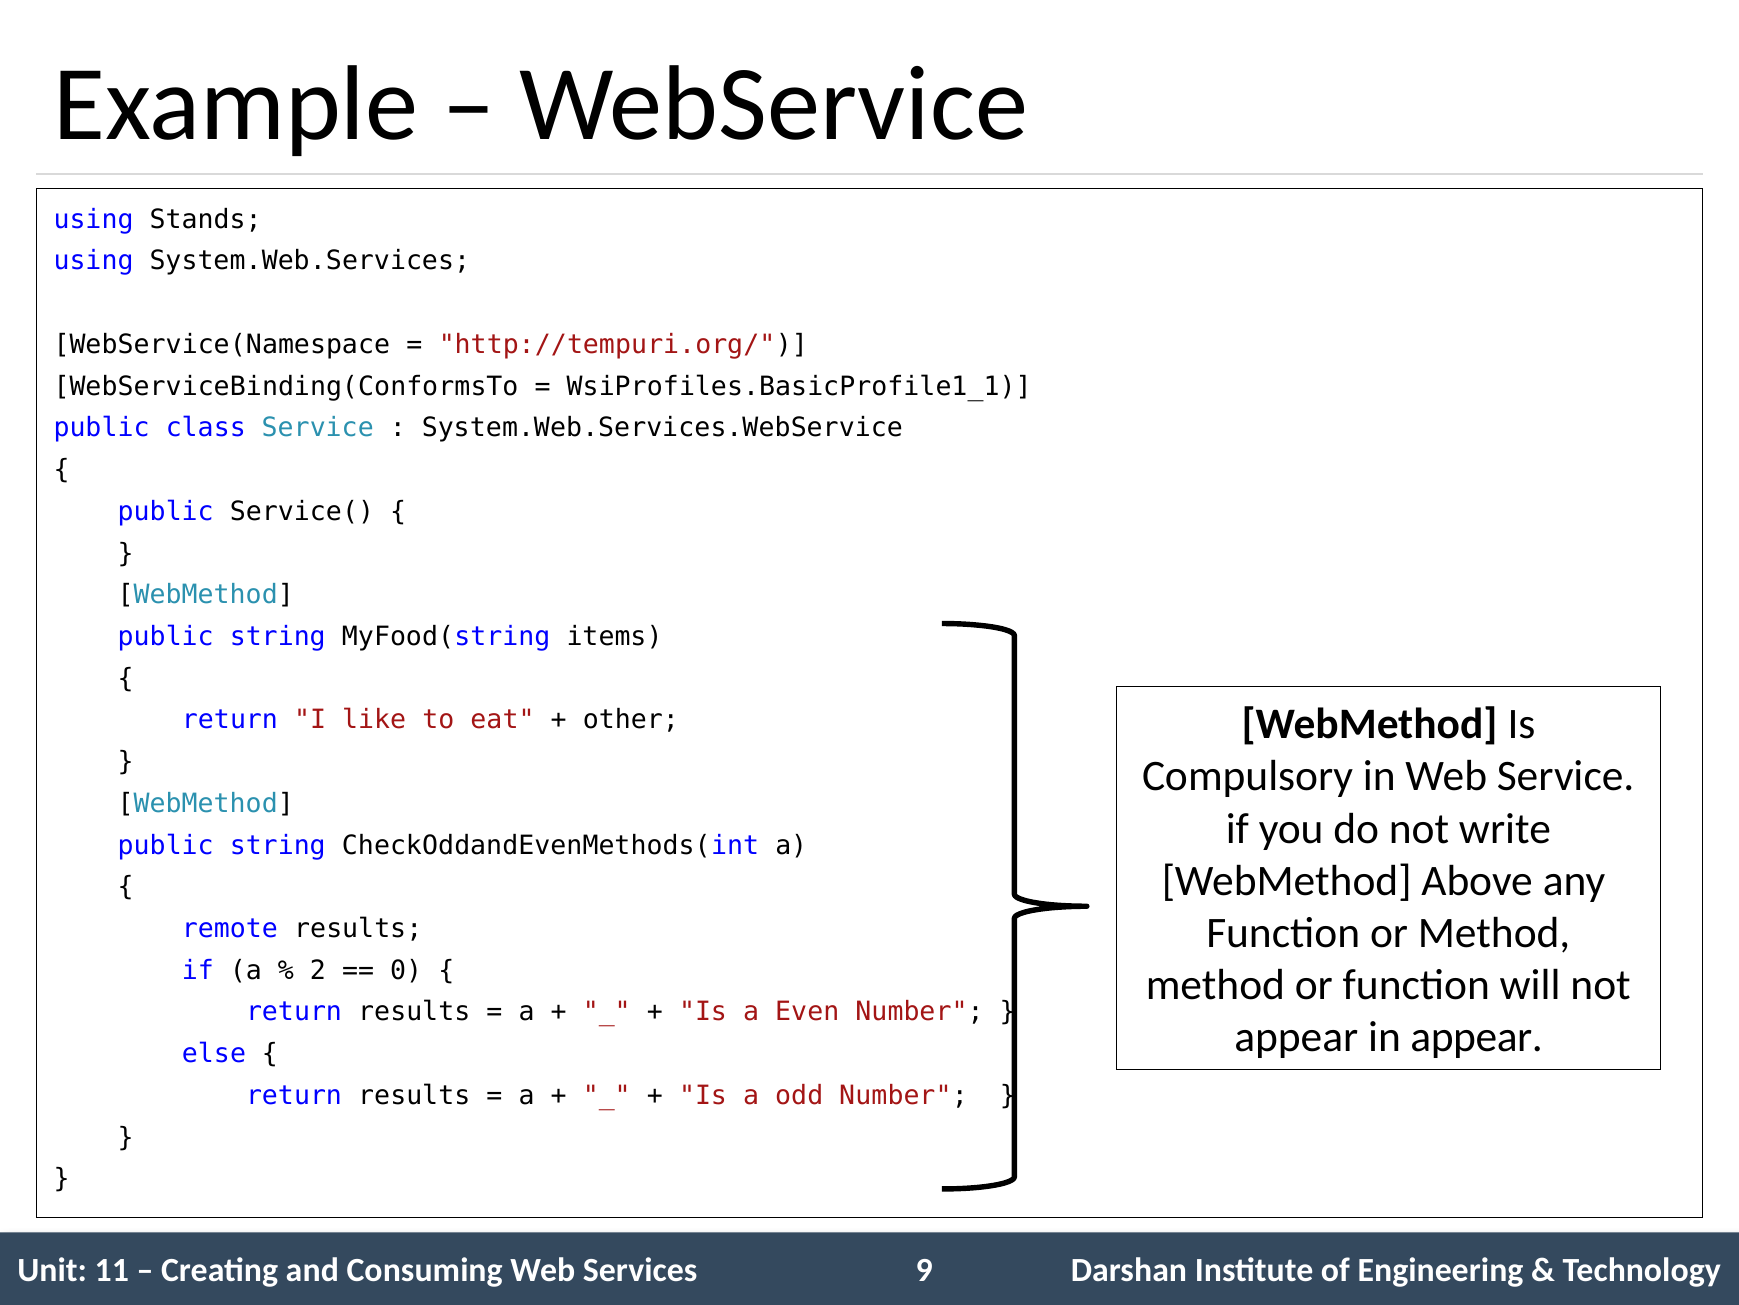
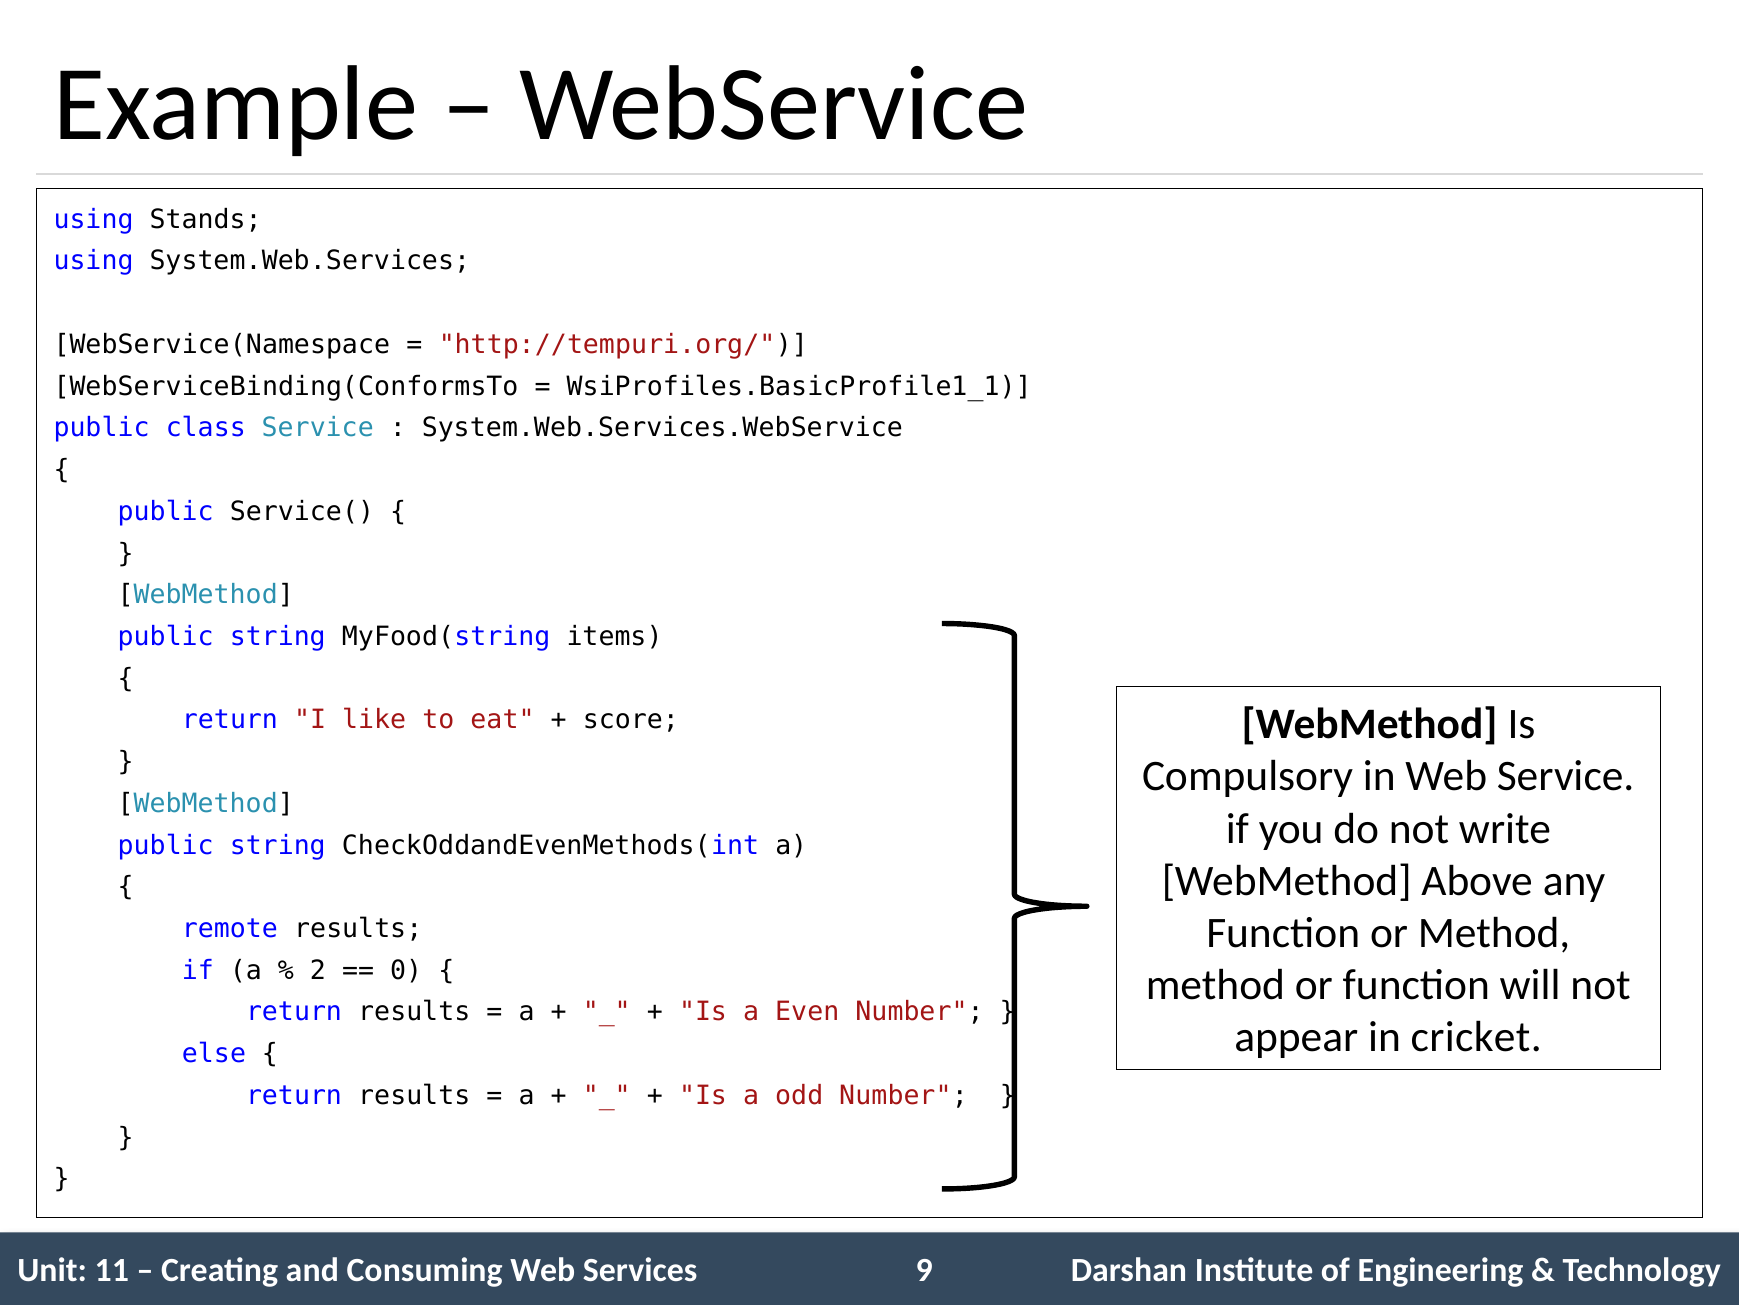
other: other -> score (631, 720)
in appear: appear -> cricket (1476, 1037)
